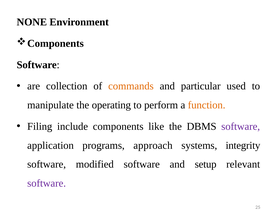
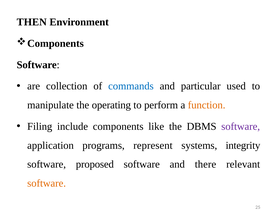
NONE: NONE -> THEN (32, 22)
commands colour: orange -> blue (131, 86)
approach: approach -> represent (153, 145)
modified: modified -> proposed (95, 164)
setup: setup -> there (206, 164)
software colour: purple -> orange (47, 183)
